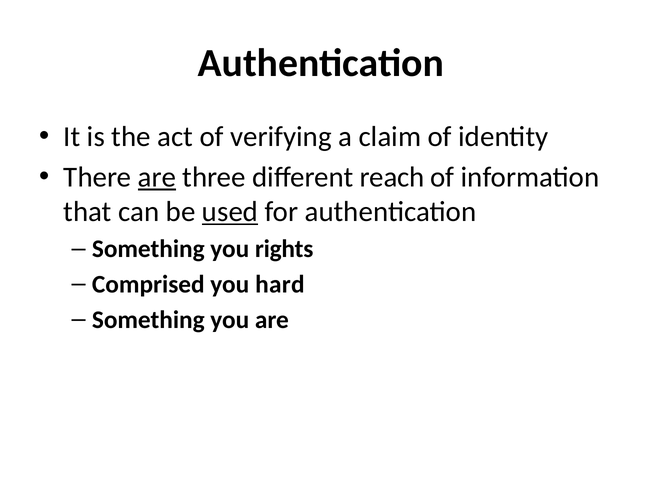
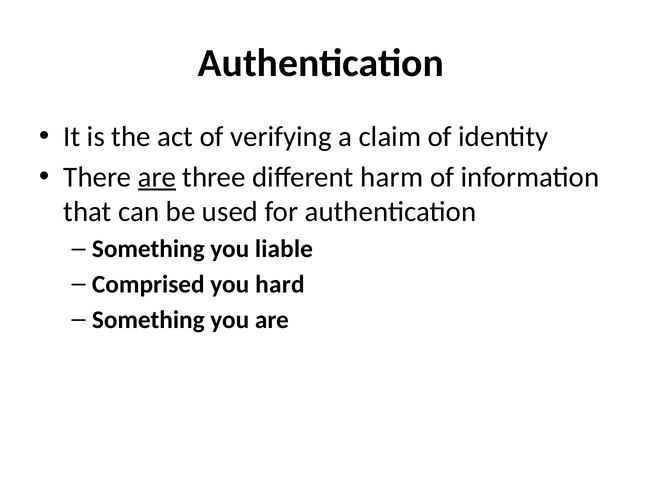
reach: reach -> harm (392, 177)
used underline: present -> none (230, 212)
rights: rights -> liable (284, 249)
